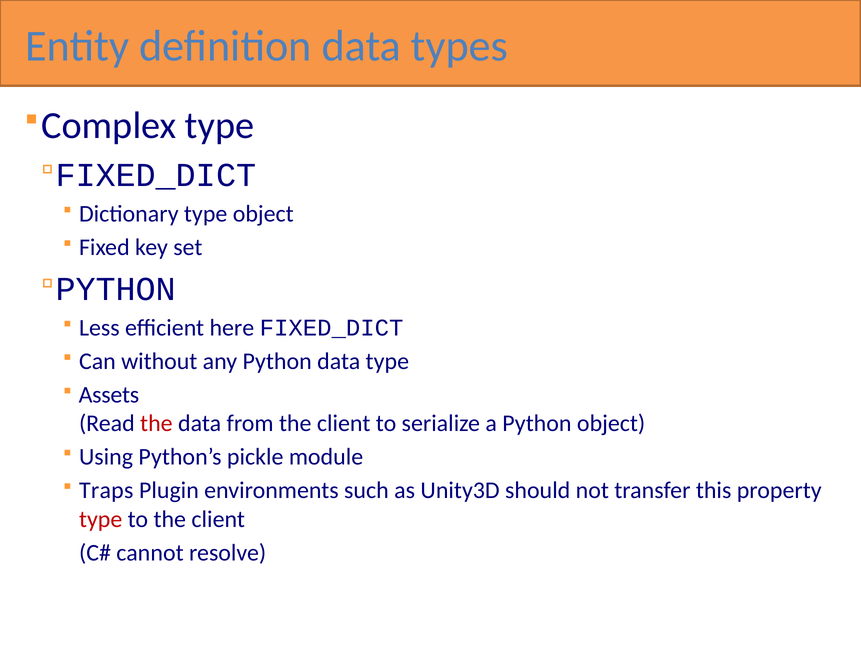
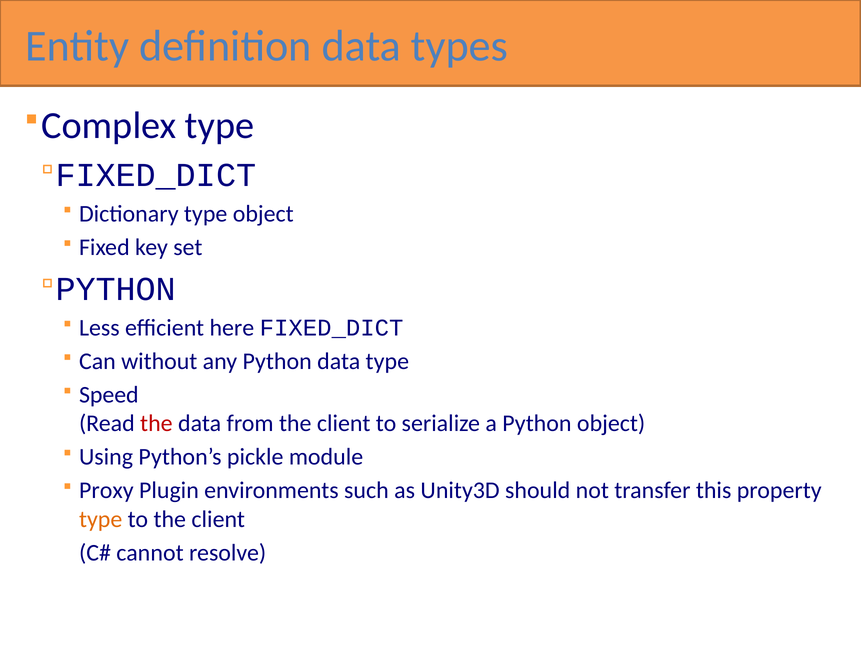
Assets: Assets -> Speed (109, 395)
Traps: Traps -> Proxy (106, 490)
type colour: red -> orange (101, 519)
